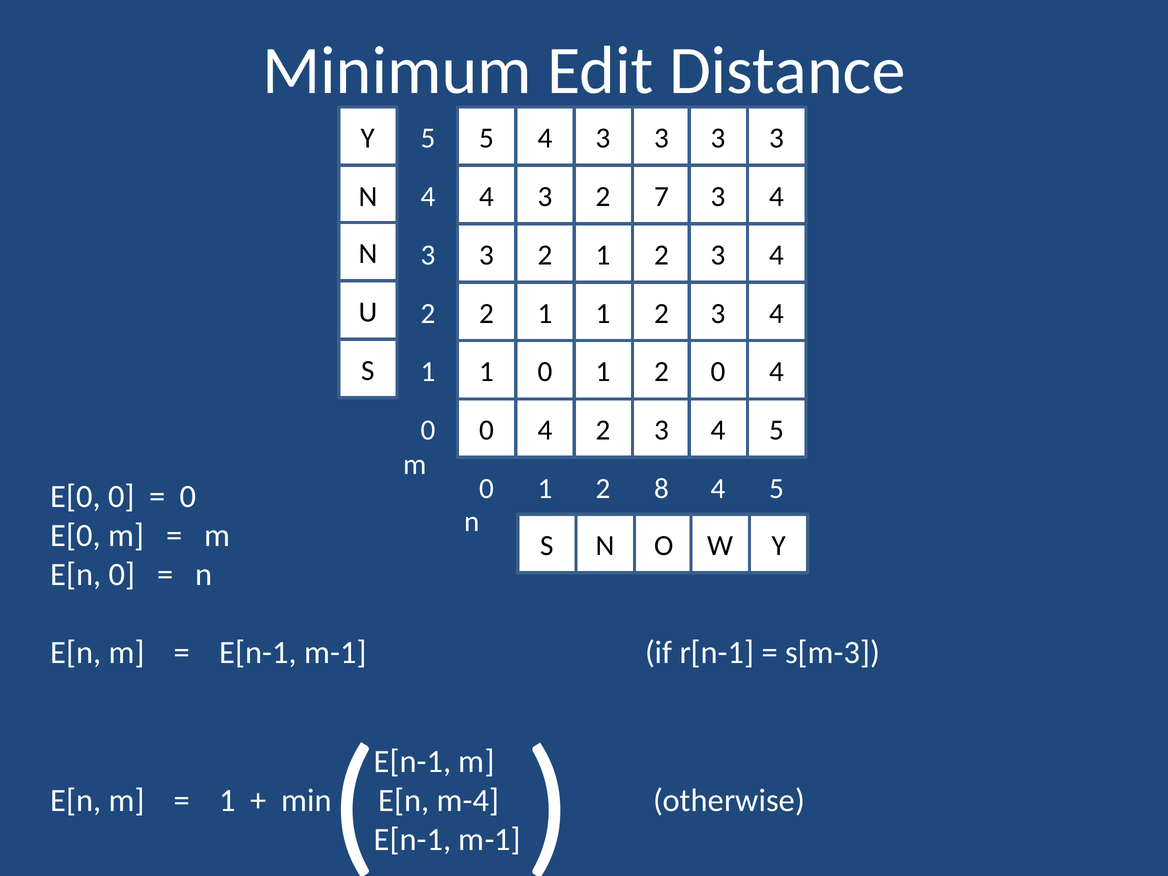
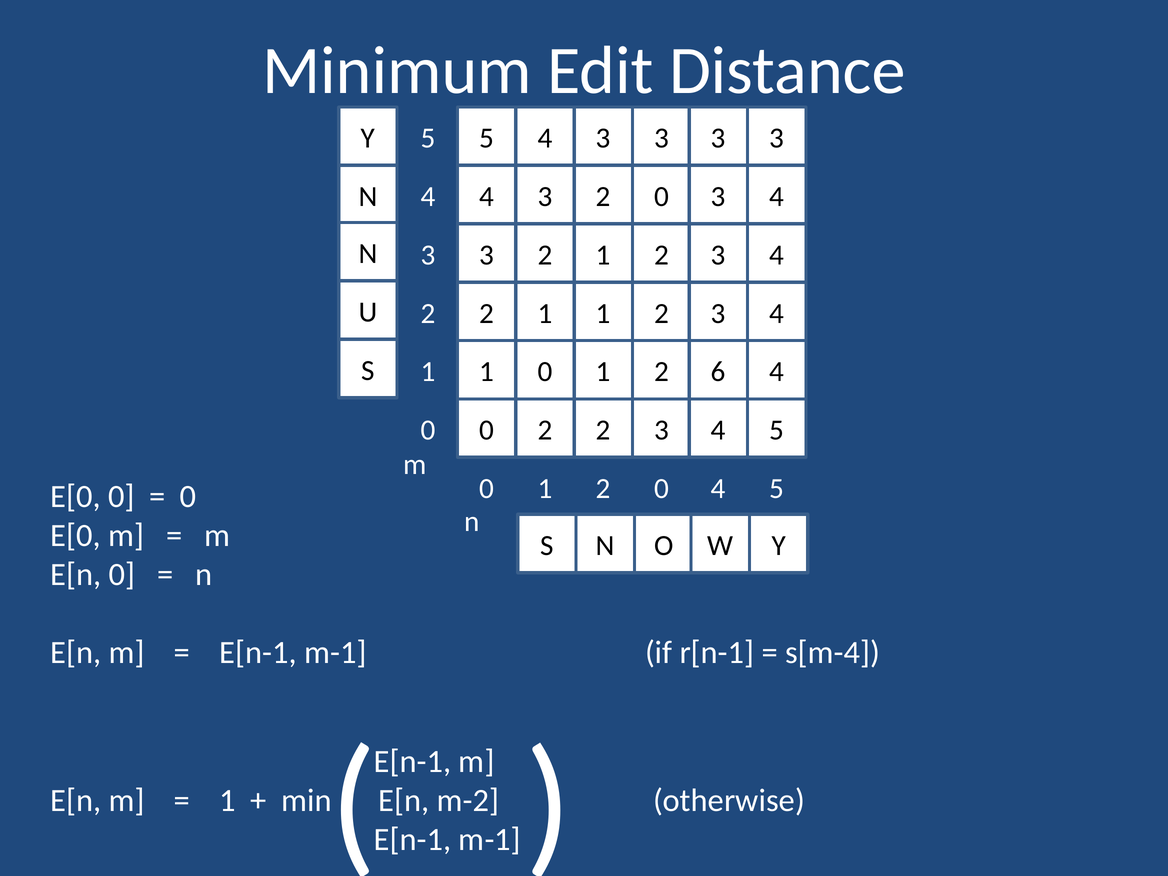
3 2 7: 7 -> 0 (662, 197)
2 0: 0 -> 6 (718, 372)
4: 4 -> 2 (545, 430)
1 2 8: 8 -> 0 (662, 488)
s[m-3: s[m-3 -> s[m-4 (832, 652)
m-4: m-4 -> m-2 (468, 800)
